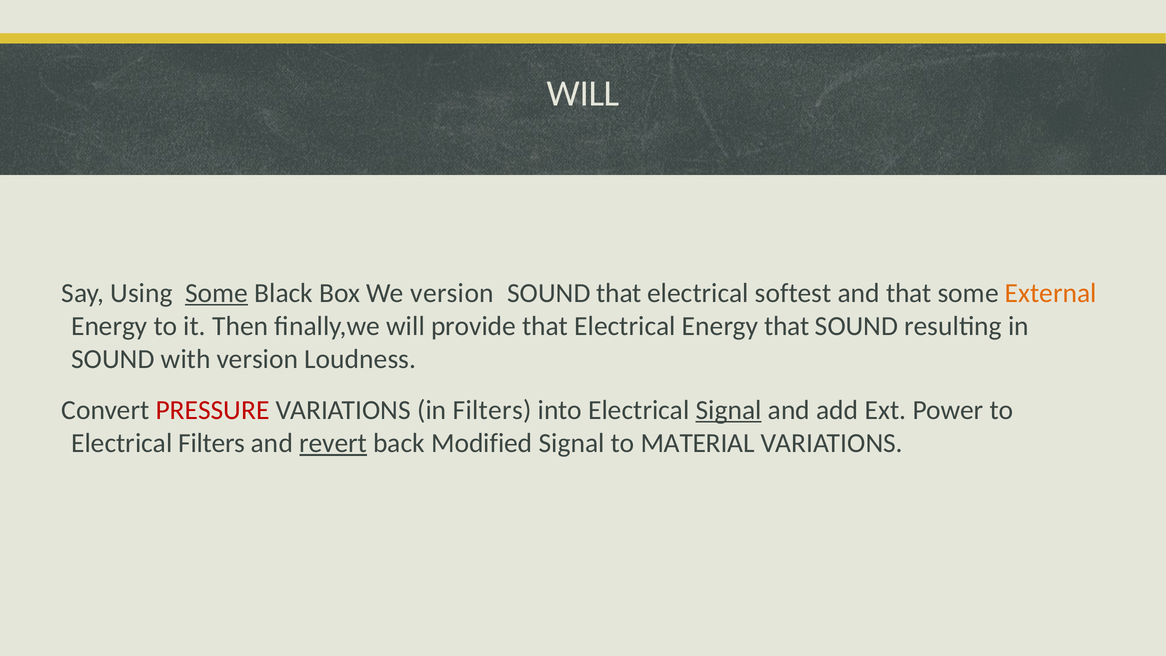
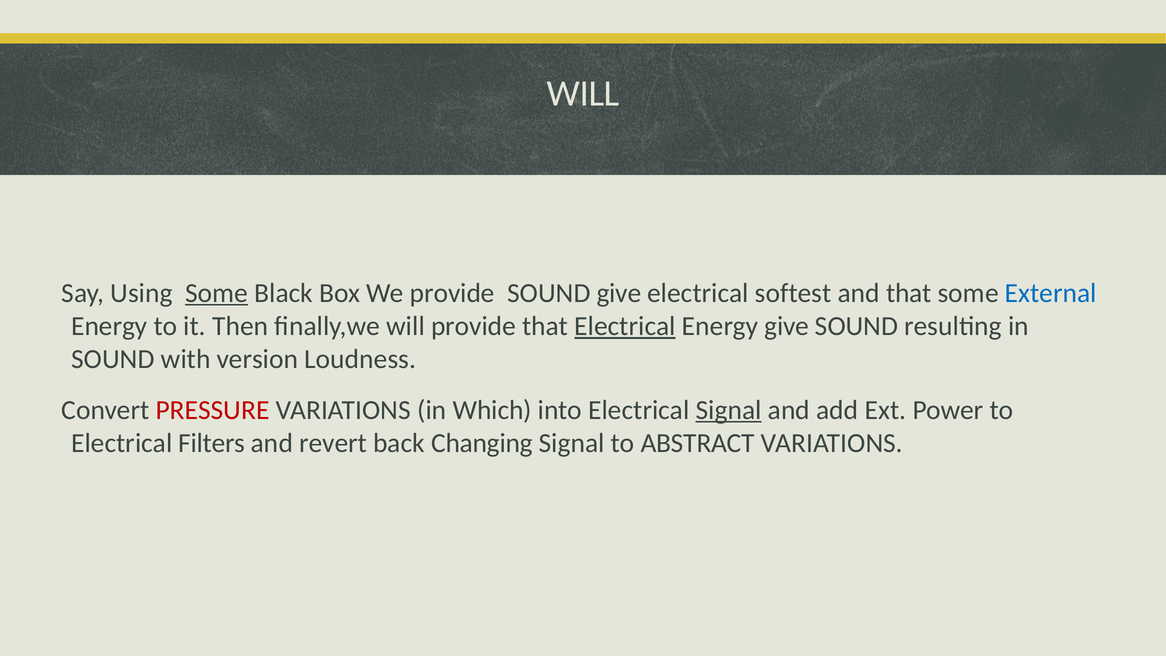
We version: version -> provide (452, 293)
SOUND that: that -> give (619, 293)
External colour: orange -> blue (1051, 293)
Electrical underline: none -> present (625, 326)
Energy that: that -> give (787, 326)
in Filters: Filters -> Which (492, 410)
revert underline: present -> none (333, 443)
Modified: Modified -> Changing (482, 443)
MATERIAL: MATERIAL -> ABSTRACT (698, 443)
